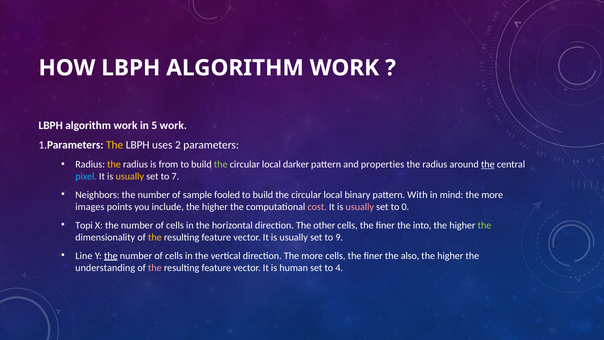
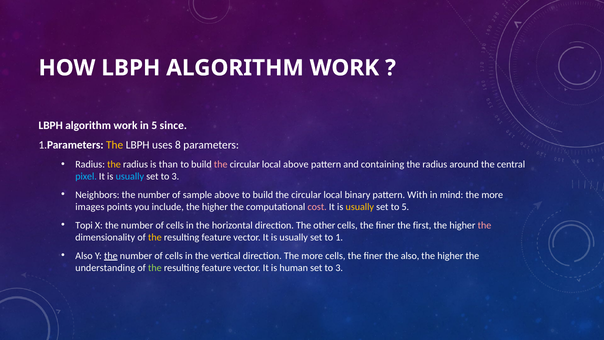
5 work: work -> since (173, 125)
2: 2 -> 8 (178, 145)
from: from -> than (168, 164)
the colour: light green -> pink (221, 164)
local darker: darker -> above (296, 164)
properties: properties -> containing (383, 164)
the underline: present -> none (488, 164)
usually colour: yellow -> light blue (130, 176)
7: 7 -> 3 (175, 176)
sample fooled: fooled -> above (227, 195)
usually colour: pink -> yellow (360, 207)
to 0: 0 -> 5 (405, 207)
into: into -> first (422, 225)
the colour: light green -> pink (484, 225)
9: 9 -> 1 (339, 237)
Line: Line -> Also (84, 255)
the colour: pink -> light green (155, 268)
4: 4 -> 3 (339, 268)
